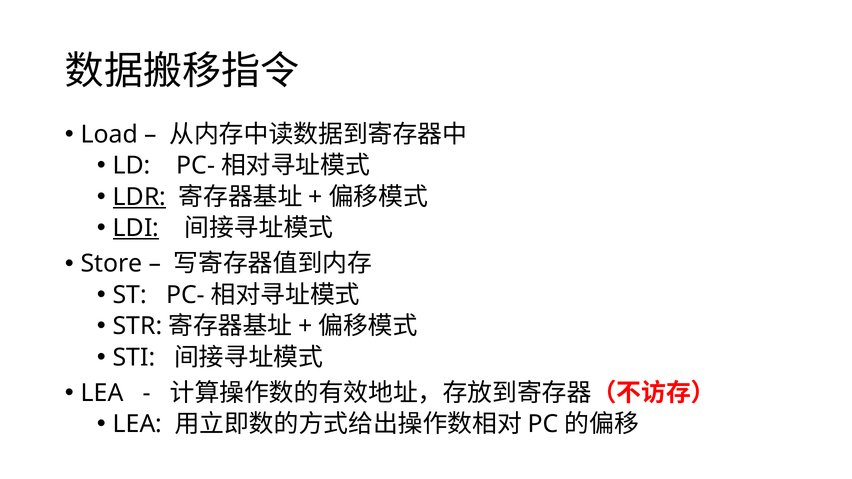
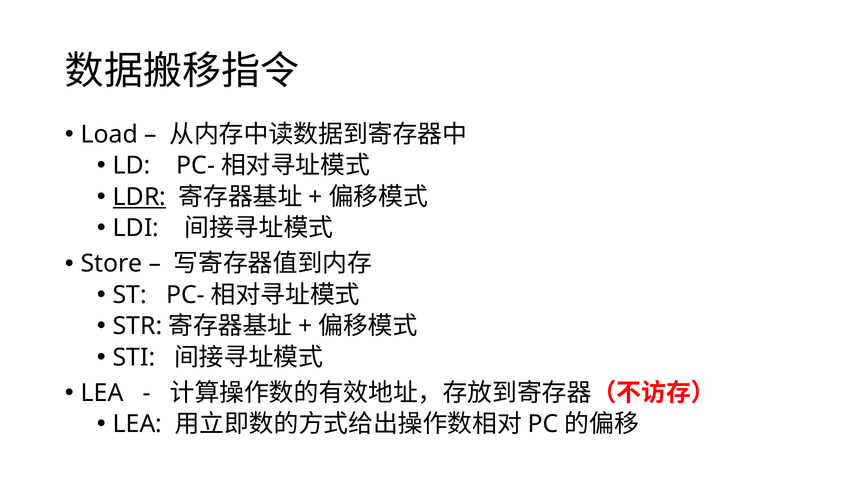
LDI underline: present -> none (136, 228)
